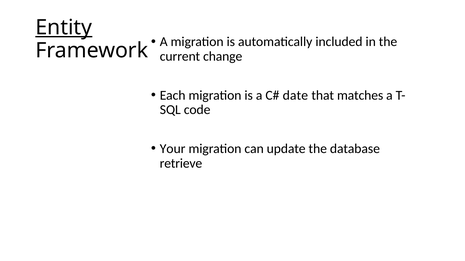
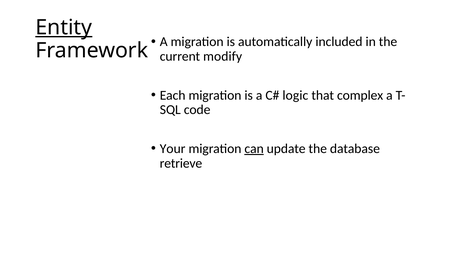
change: change -> modify (223, 57)
date: date -> logic (295, 95)
matches: matches -> complex (360, 95)
can underline: none -> present (254, 149)
